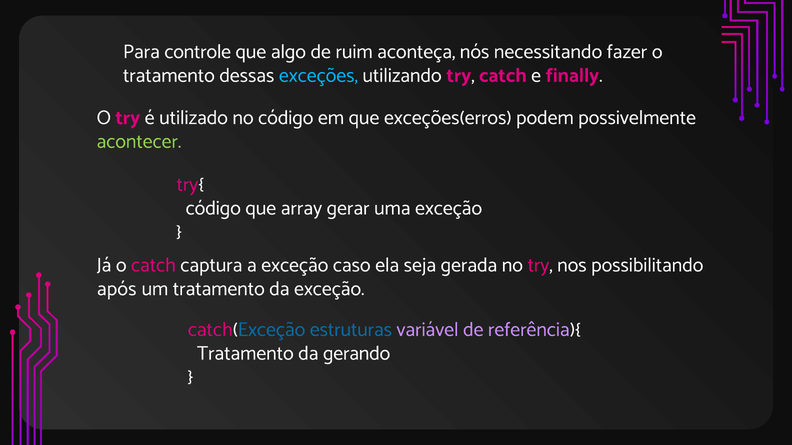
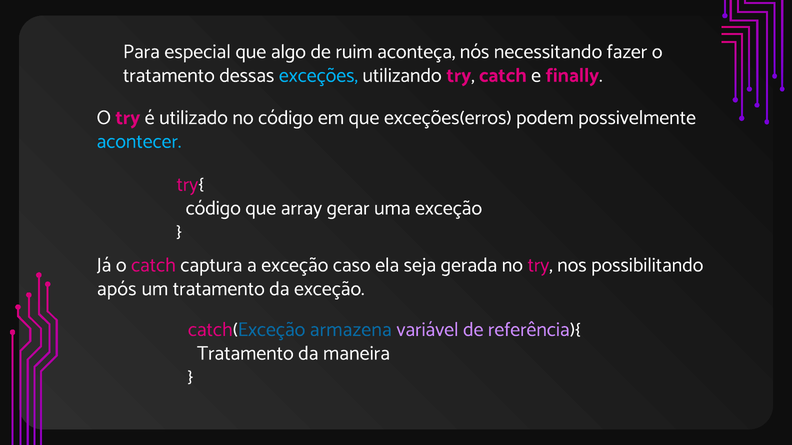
controle: controle -> especial (198, 52)
acontecer colour: light green -> light blue (139, 141)
estruturas: estruturas -> armazena (351, 330)
gerando: gerando -> maneira (357, 354)
